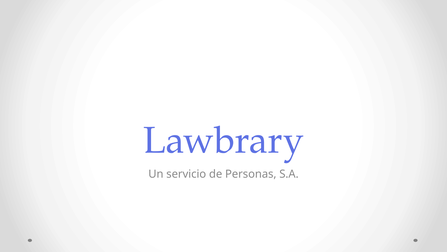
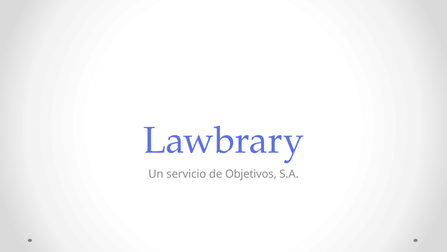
Personas: Personas -> Objetivos (251, 174)
